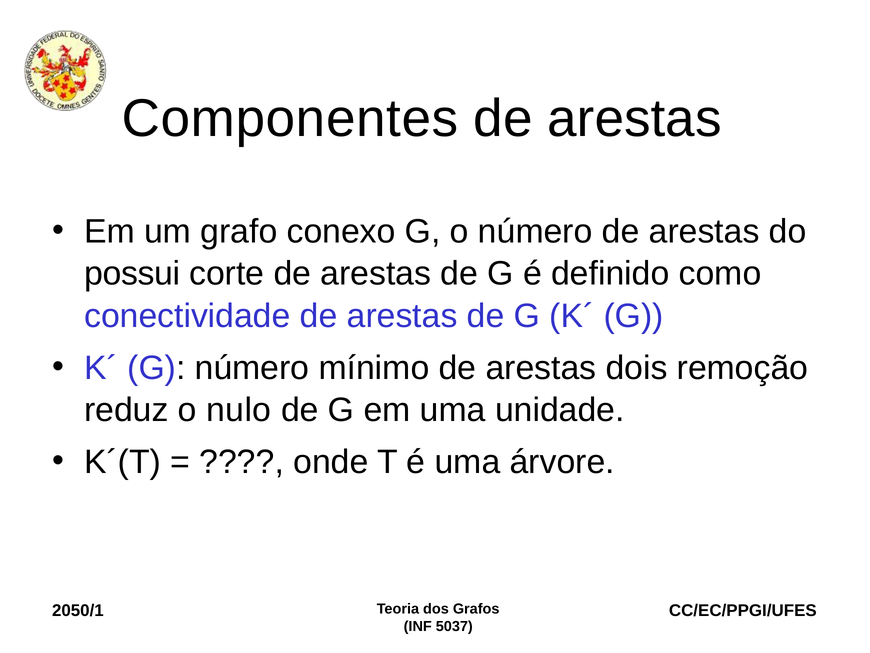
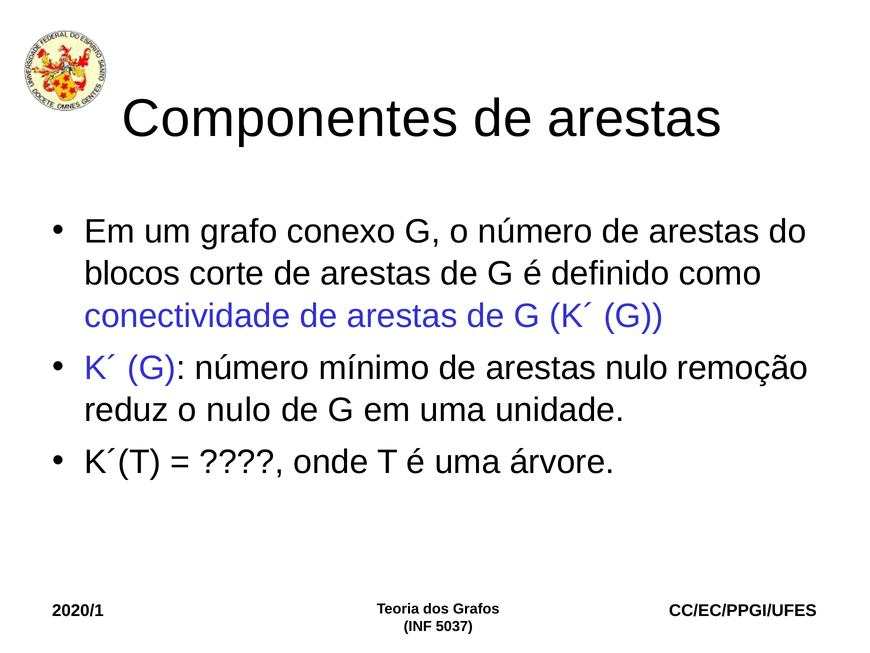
possui: possui -> blocos (132, 273)
arestas dois: dois -> nulo (637, 368)
2050/1: 2050/1 -> 2020/1 (78, 610)
